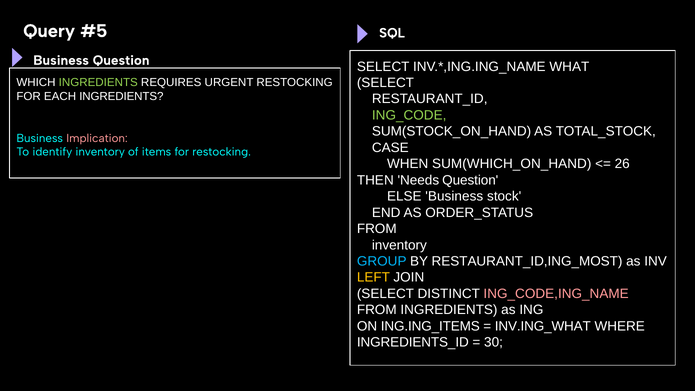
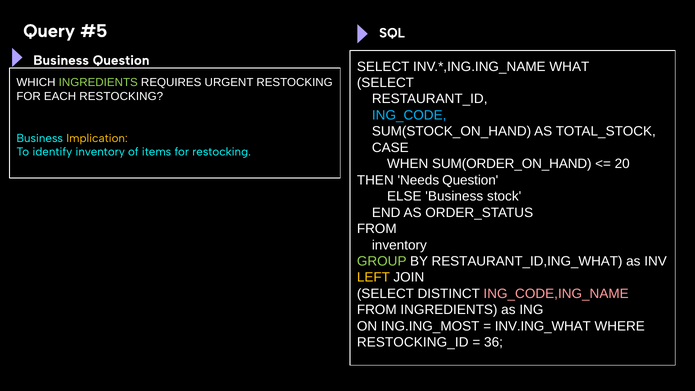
EACH INGREDIENTS: INGREDIENTS -> RESTOCKING (121, 97)
ING_CODE colour: light green -> light blue (409, 115)
Implication colour: pink -> yellow (97, 138)
SUM(WHICH_ON_HAND: SUM(WHICH_ON_HAND -> SUM(ORDER_ON_HAND (512, 164)
26: 26 -> 20 (622, 164)
GROUP colour: light blue -> light green (382, 261)
RESTAURANT_ID,ING_MOST: RESTAURANT_ID,ING_MOST -> RESTAURANT_ID,ING_WHAT (527, 261)
ING.ING_ITEMS: ING.ING_ITEMS -> ING.ING_MOST (430, 326)
INGREDIENTS_ID: INGREDIENTS_ID -> RESTOCKING_ID (413, 342)
30: 30 -> 36 (494, 342)
